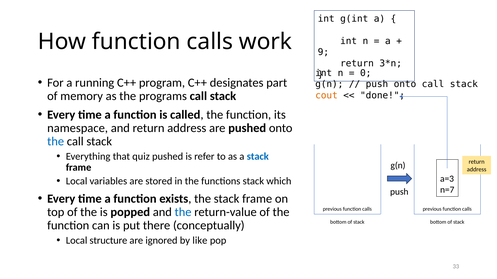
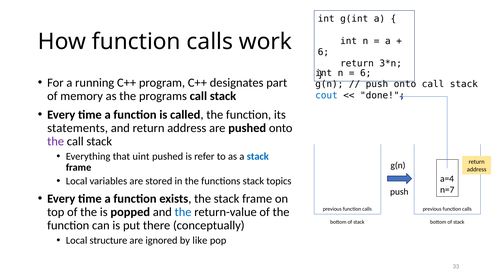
9: 9 -> 6 (323, 52)
0: 0 -> 6 (366, 73)
cout colour: orange -> blue (327, 95)
namespace: namespace -> statements (78, 128)
the colour: blue -> purple (56, 142)
quiz: quiz -> uint (141, 157)
a=3: a=3 -> a=4 (447, 179)
which: which -> topics (279, 182)
